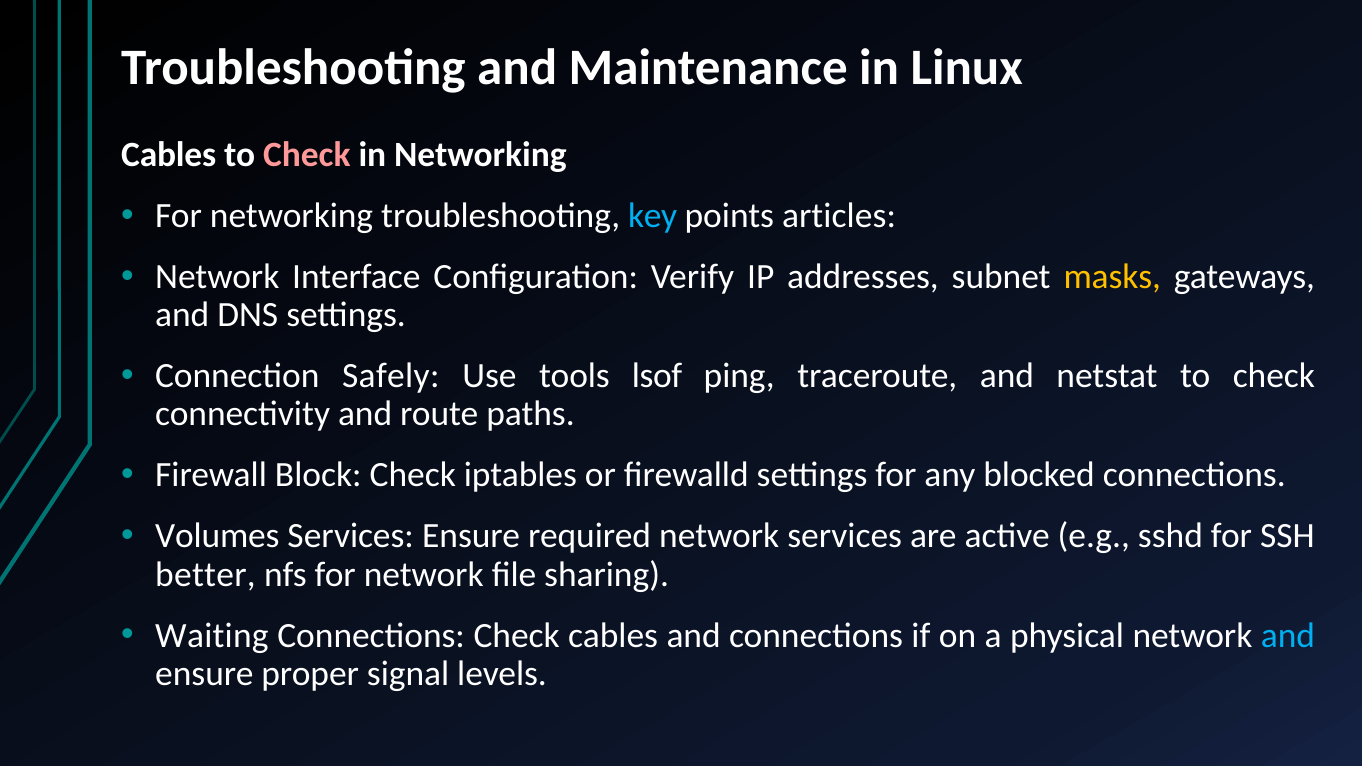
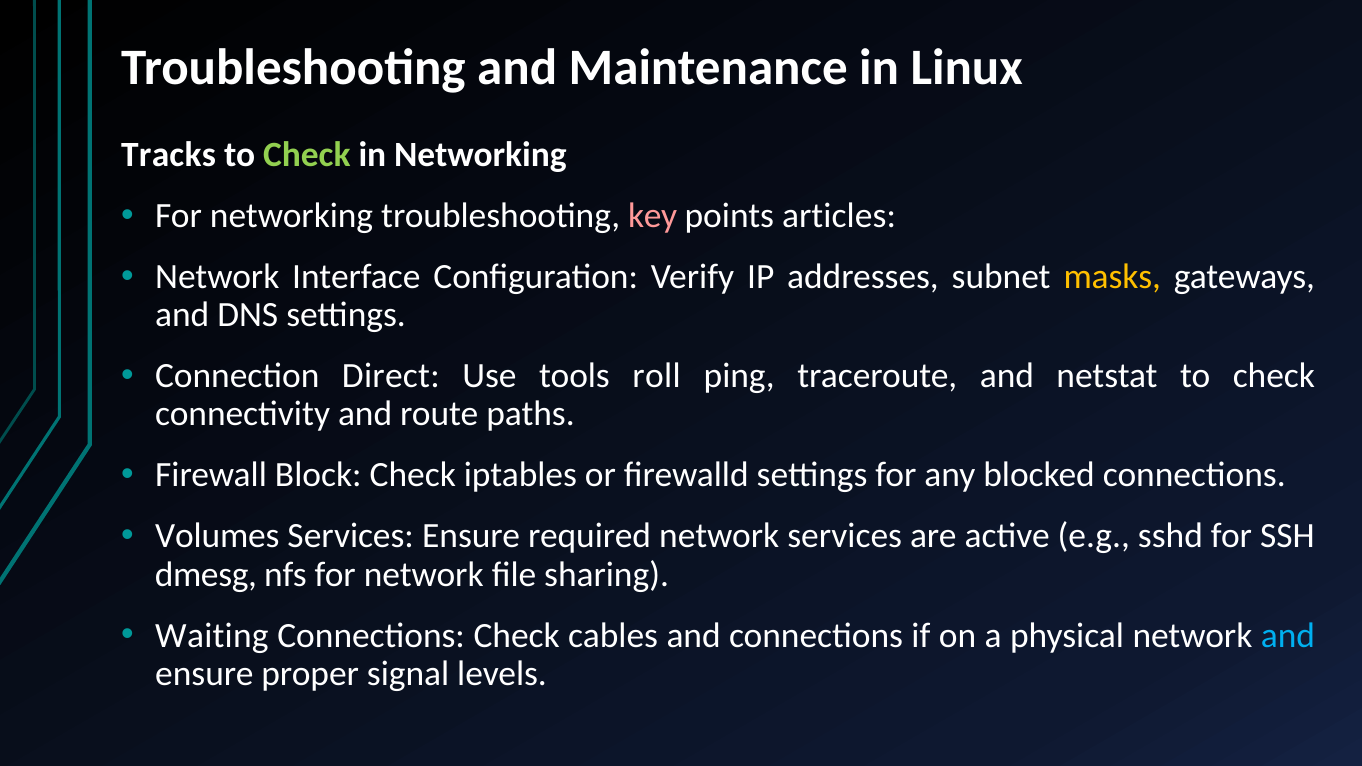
Cables: Cables -> Tracks (169, 155)
Check colour: pink -> light green (307, 155)
key colour: light blue -> pink (653, 216)
Safely: Safely -> Direct (391, 376)
lsof: lsof -> roll (657, 376)
better: better -> dmesg (206, 574)
